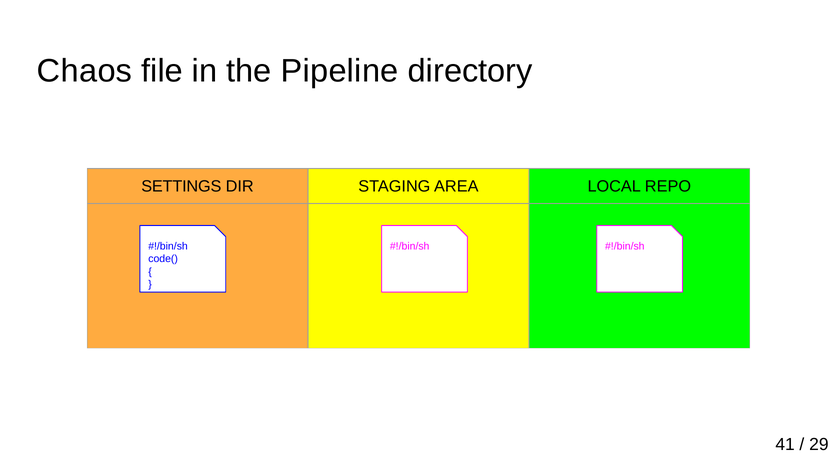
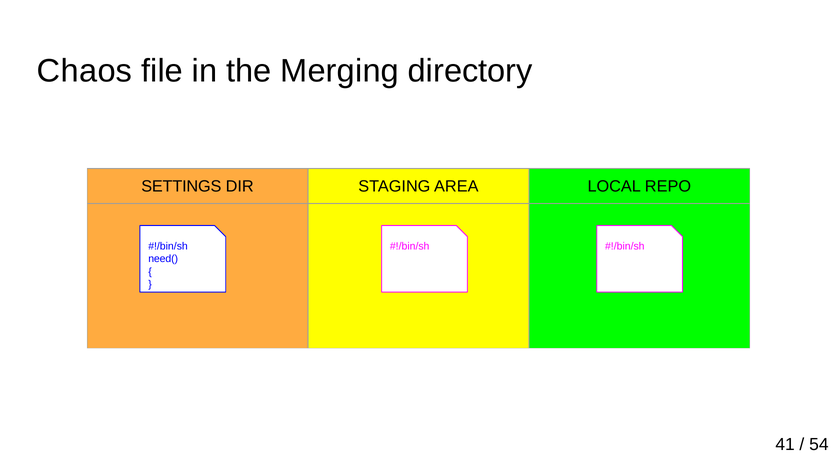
Pipeline: Pipeline -> Merging (340, 71)
code(: code( -> need( (163, 259)
29: 29 -> 54 (819, 444)
